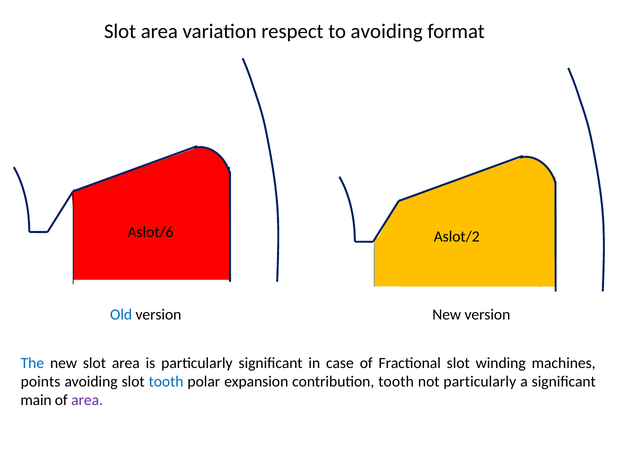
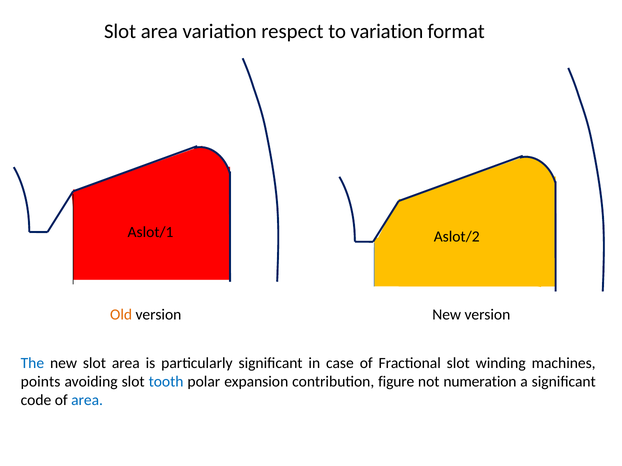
to avoiding: avoiding -> variation (387, 32)
Aslot/6: Aslot/6 -> Aslot/1 (151, 232)
Old colour: blue -> orange (121, 315)
contribution tooth: tooth -> figure (396, 382)
not particularly: particularly -> numeration (480, 382)
main: main -> code (36, 401)
area colour: purple -> blue (87, 401)
